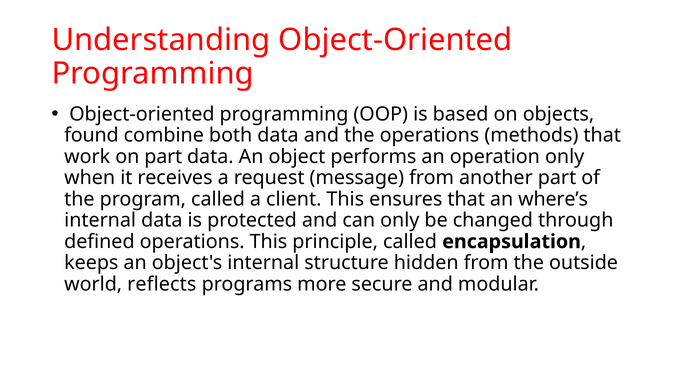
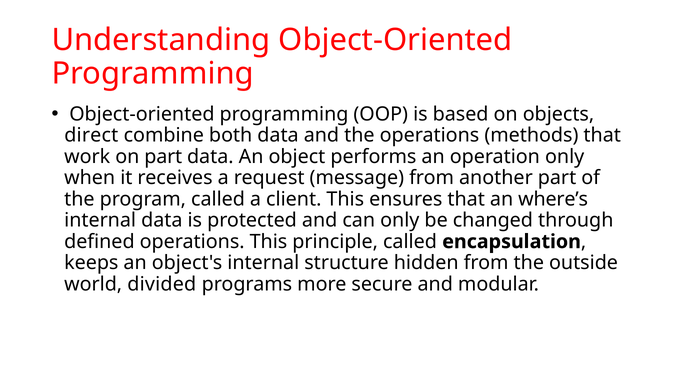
found: found -> direct (91, 136)
reflects: reflects -> divided (162, 284)
